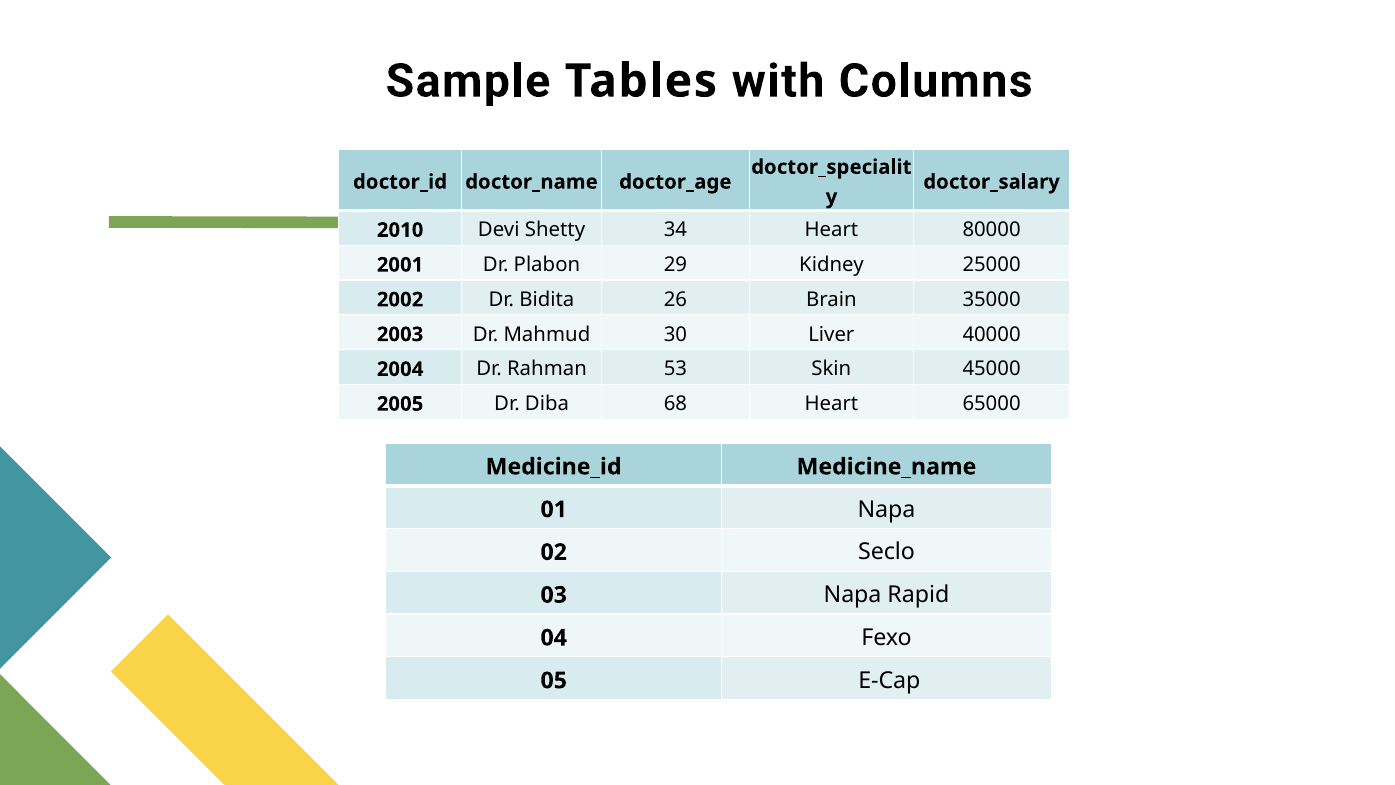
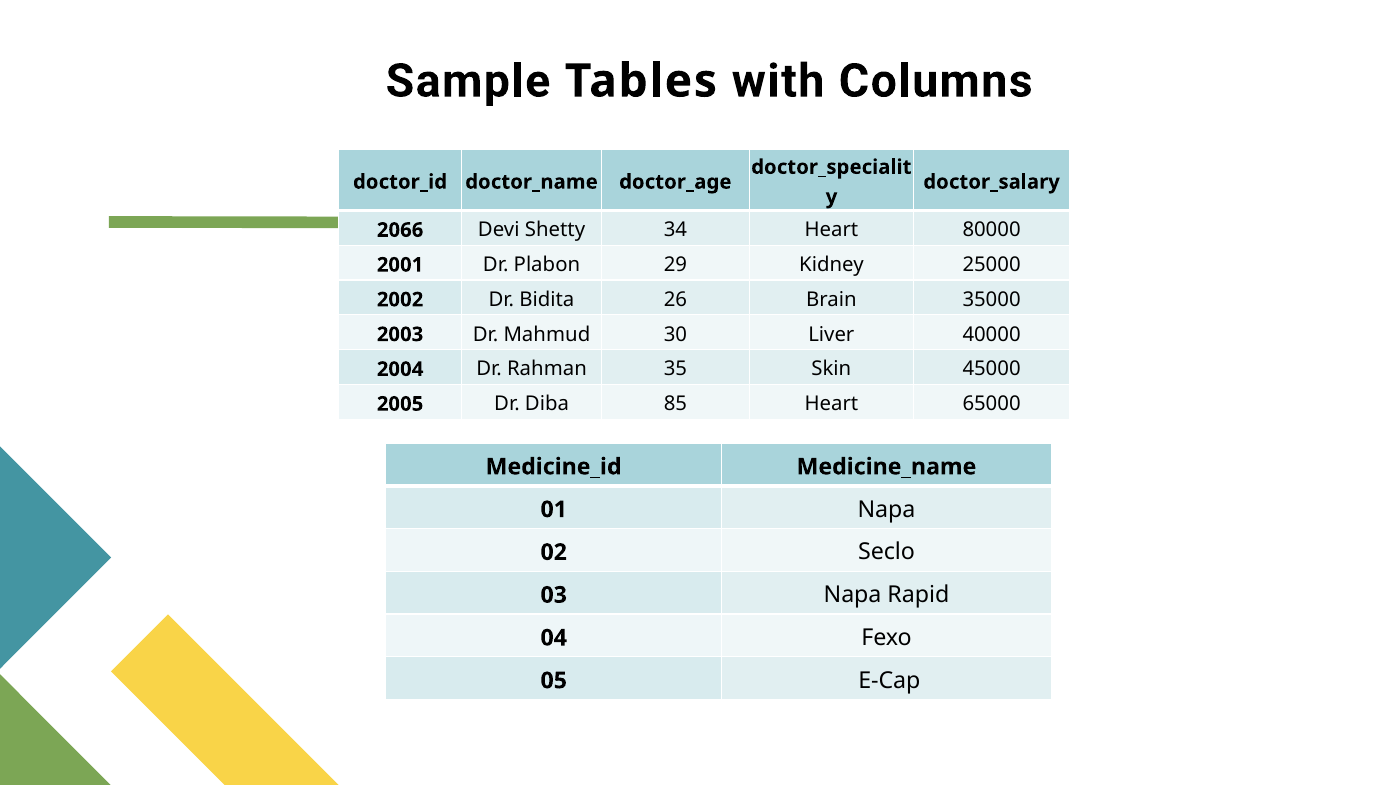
2010: 2010 -> 2066 (400, 230)
53: 53 -> 35 (675, 369)
68: 68 -> 85 (675, 404)
